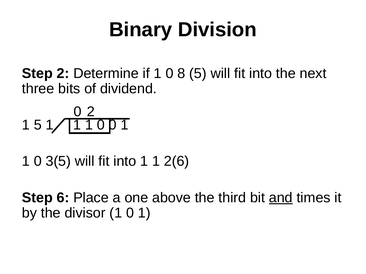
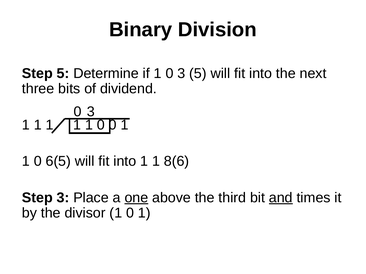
Step 2: 2 -> 5 (63, 73)
if 1 0 8: 8 -> 3 (181, 73)
2: 2 -> 3 (91, 112)
5: 5 -> 1 (38, 125)
3(5: 3(5 -> 6(5 (58, 162)
2(6: 2(6 -> 8(6 (177, 162)
Step 6: 6 -> 3 (63, 198)
one underline: none -> present (136, 198)
